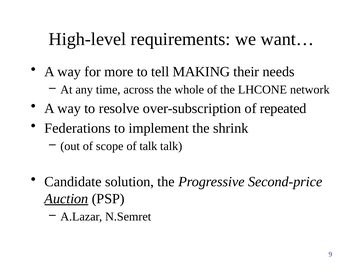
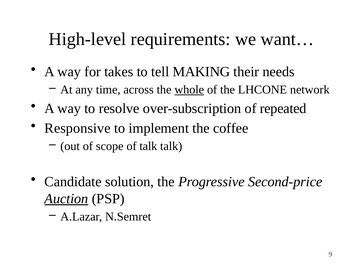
more: more -> takes (119, 72)
whole underline: none -> present (189, 90)
Federations: Federations -> Responsive (78, 128)
shrink: shrink -> coffee (231, 128)
